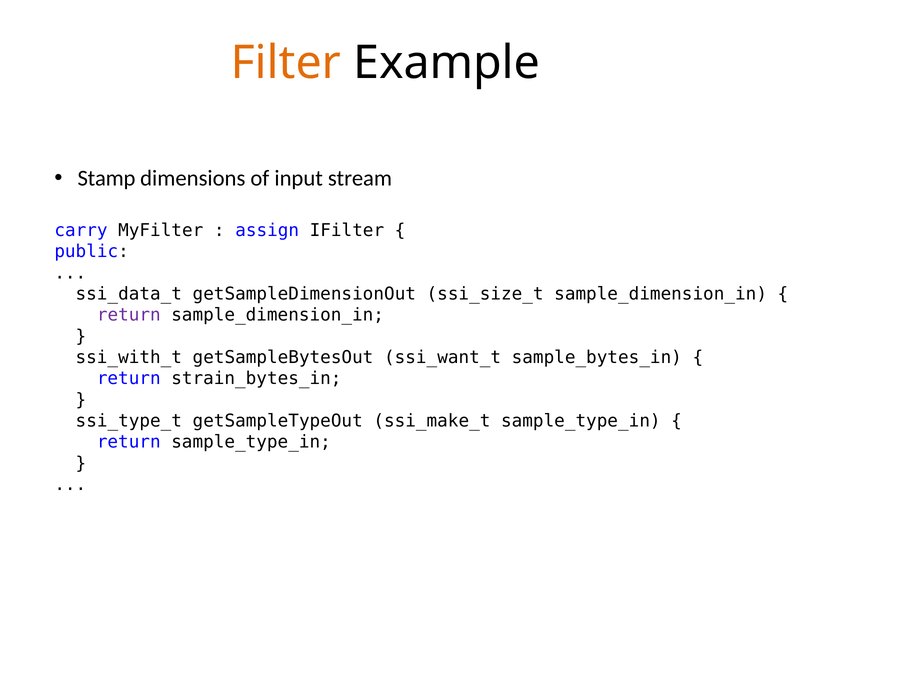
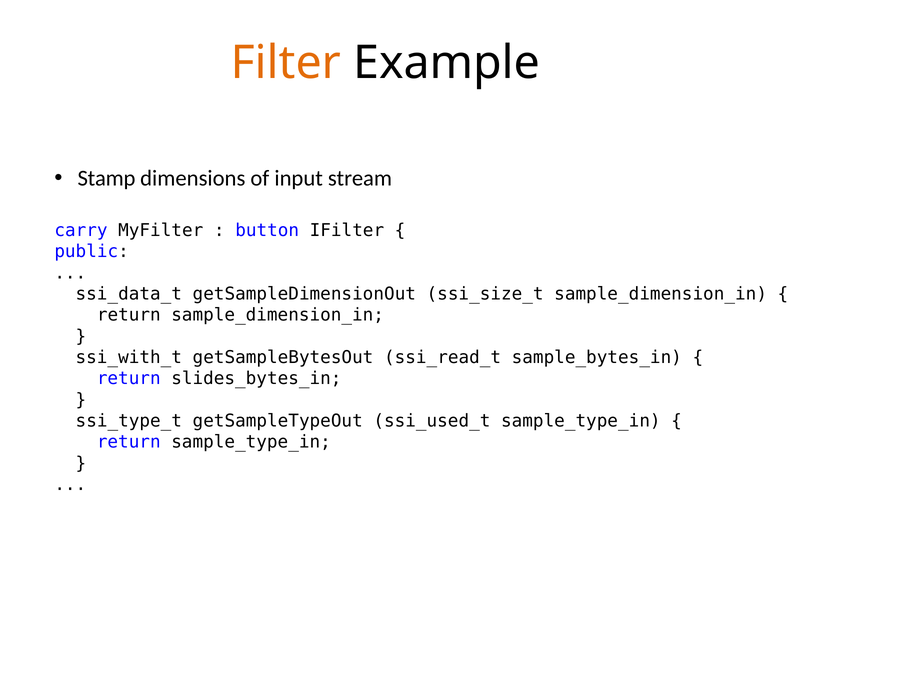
assign: assign -> button (267, 231)
return colour: purple -> black (129, 315)
ssi_want_t: ssi_want_t -> ssi_read_t (443, 358)
strain_bytes_in: strain_bytes_in -> slides_bytes_in (256, 379)
ssi_make_t: ssi_make_t -> ssi_used_t (432, 421)
